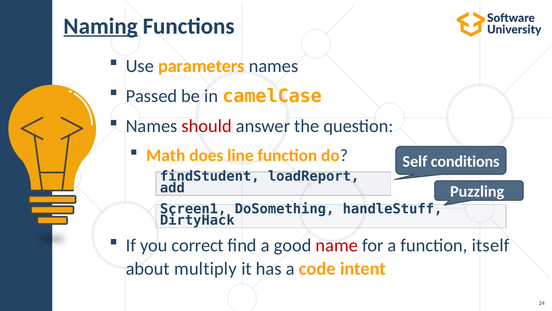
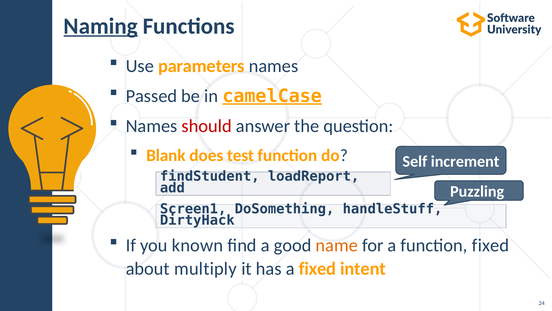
camelCase underline: none -> present (272, 96)
Math: Math -> Blank (166, 155)
line: line -> test (240, 155)
conditions: conditions -> increment (465, 161)
correct: correct -> known (198, 245)
name colour: red -> orange (337, 245)
function itself: itself -> fixed (491, 245)
a code: code -> fixed (317, 268)
